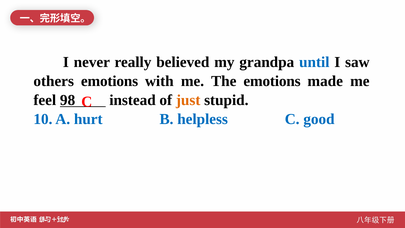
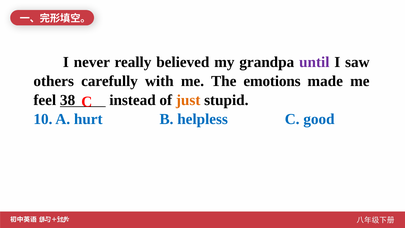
until colour: blue -> purple (314, 62)
others emotions: emotions -> carefully (110, 81)
98: 98 -> 38 (68, 100)
